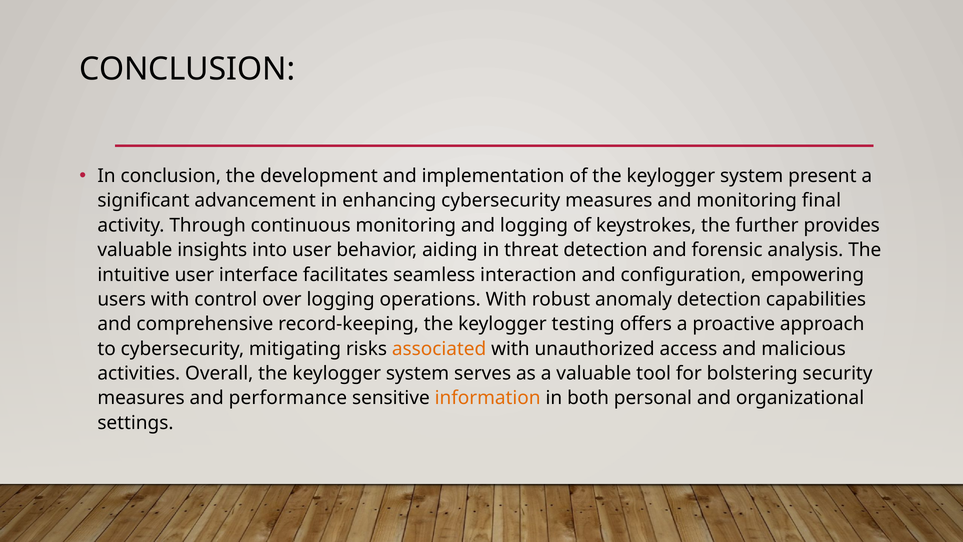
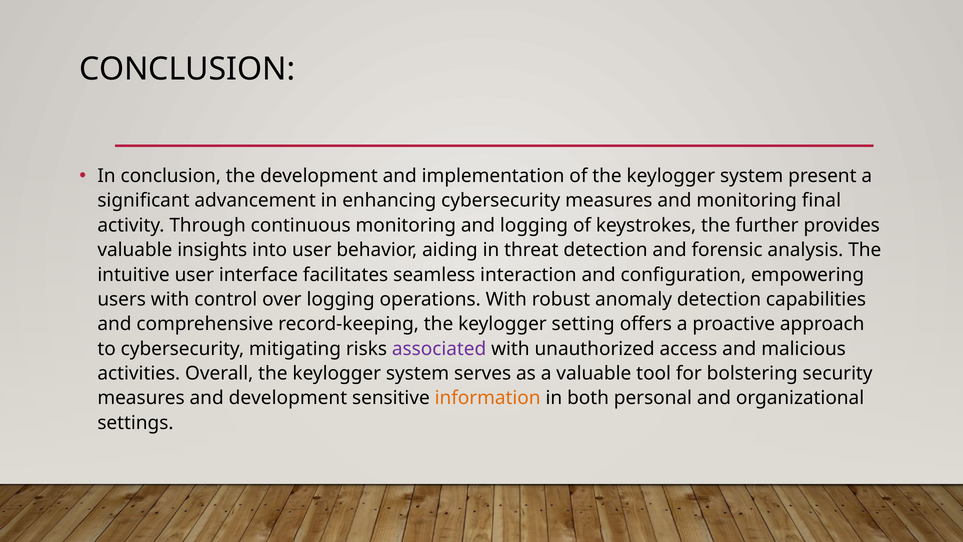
testing: testing -> setting (583, 324)
associated colour: orange -> purple (439, 349)
and performance: performance -> development (288, 398)
